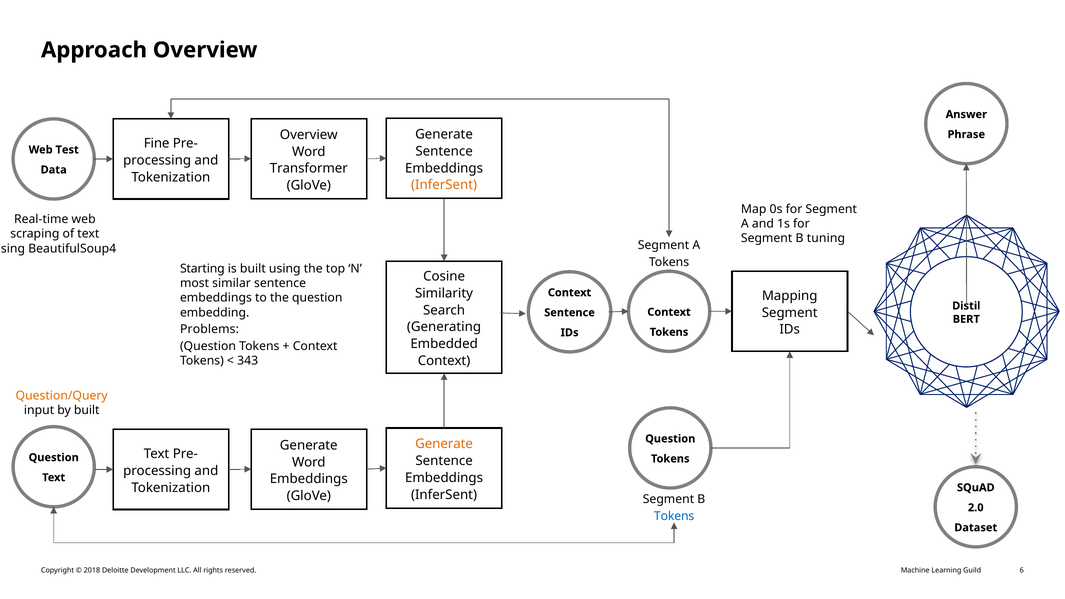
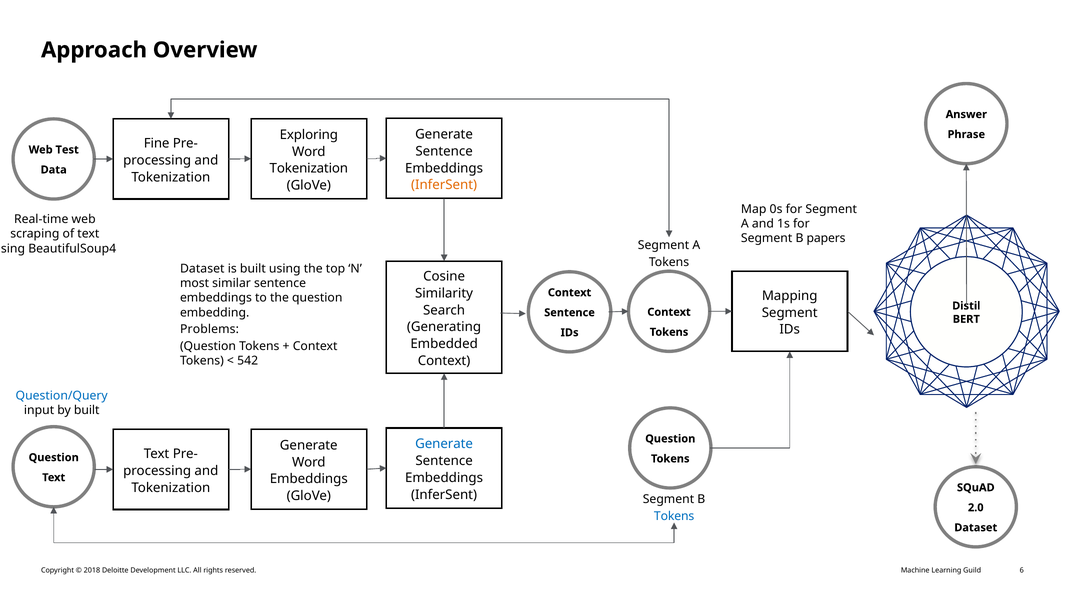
Overview: Overview -> Exploring (309, 135)
Transformer: Transformer -> Tokenization (309, 169)
tuning: tuning -> papers (826, 238)
Starting: Starting -> Dataset (202, 269)
343: 343 -> 542 (248, 361)
Question/Query colour: orange -> blue (62, 396)
Generate colour: orange -> blue (444, 444)
